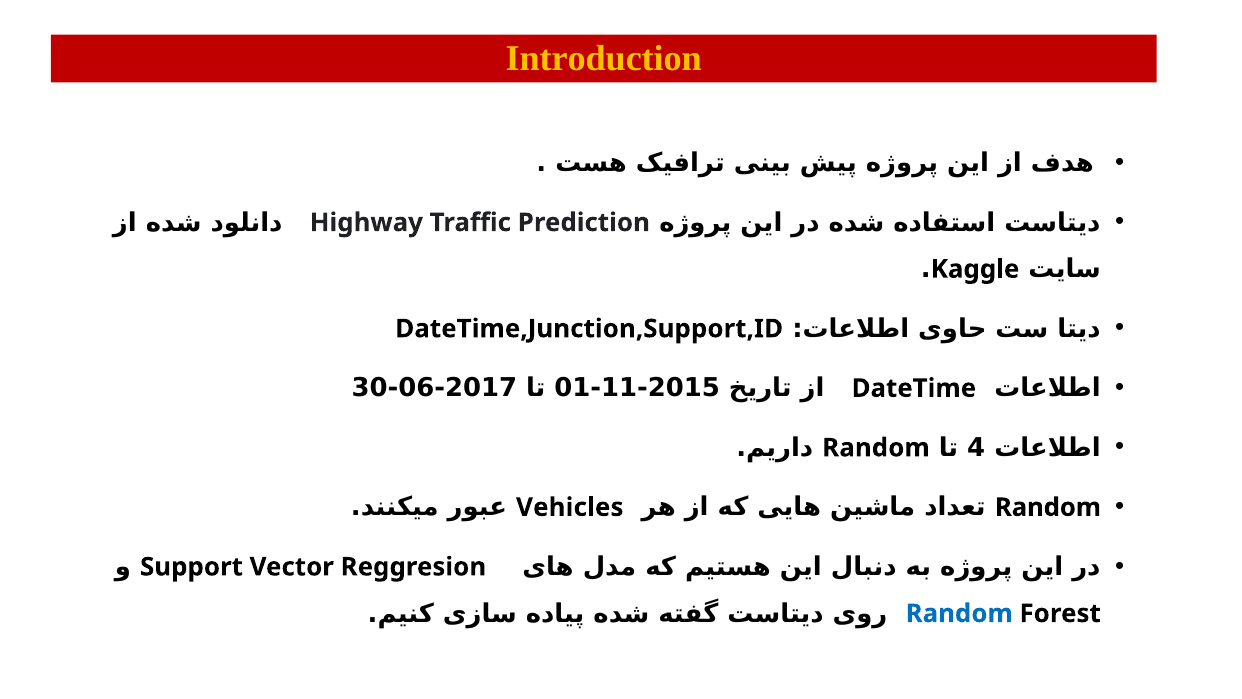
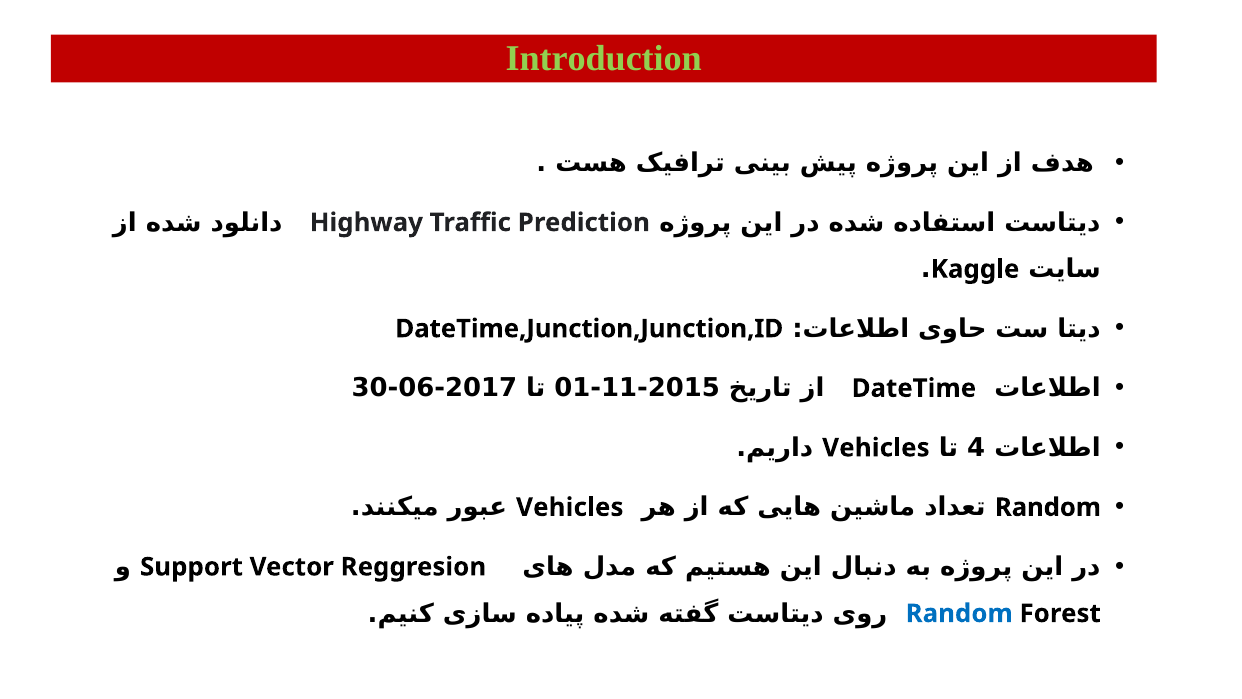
Introduction colour: yellow -> light green (604, 59)
DateTime,Junction,Support,ID: DateTime,Junction,Support,ID -> DateTime,Junction,Junction,ID (589, 329)
Random: Random -> Vehicles (876, 448)
